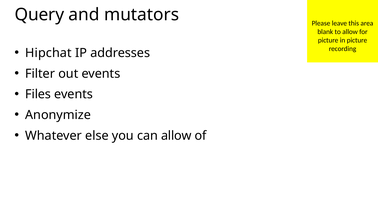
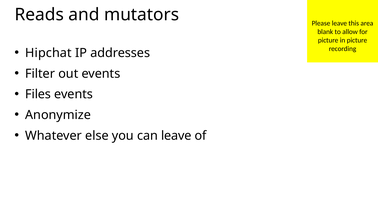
Query: Query -> Reads (39, 15)
can allow: allow -> leave (176, 135)
